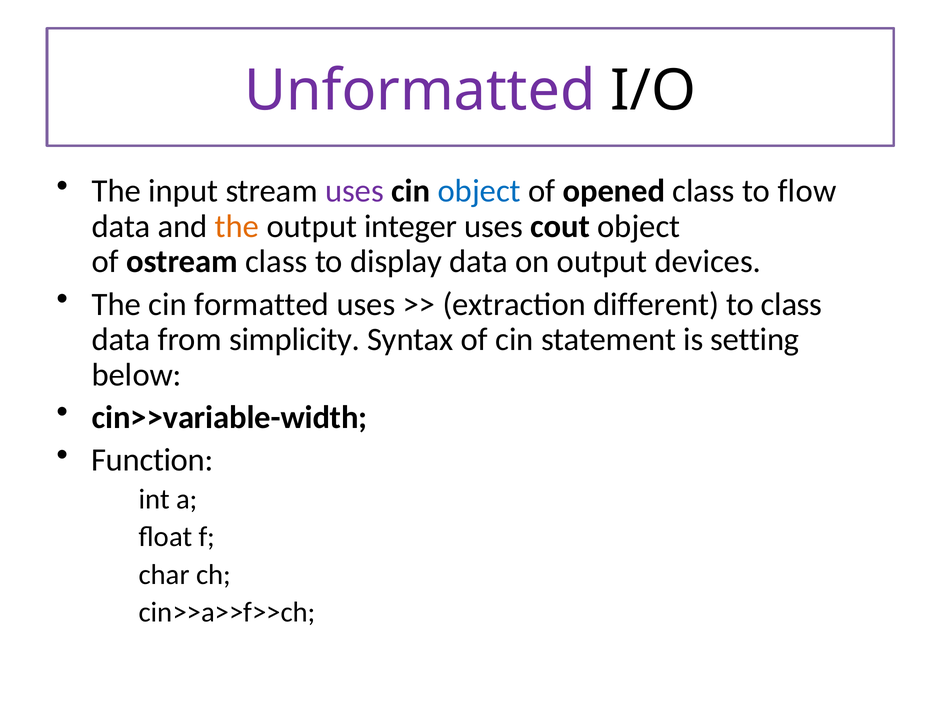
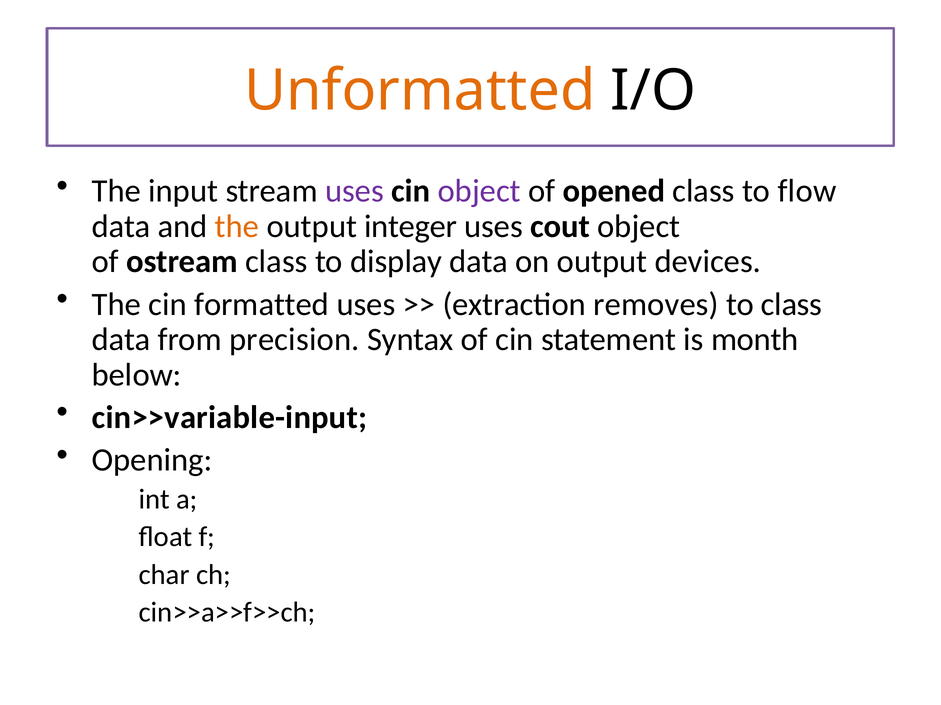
Unformatted colour: purple -> orange (420, 91)
object colour: blue -> purple (479, 191)
different: different -> removes (656, 305)
simplicity: simplicity -> precision (294, 340)
setting: setting -> month (755, 340)
cin>>variable-width: cin>>variable-width -> cin>>variable-input (229, 418)
Function: Function -> Opening (152, 461)
